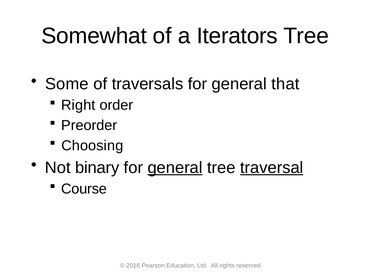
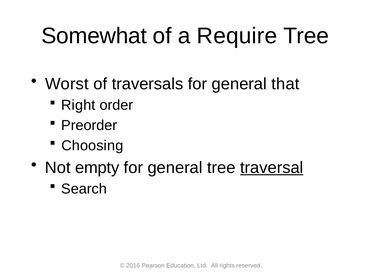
Iterators: Iterators -> Require (237, 36)
Some: Some -> Worst (67, 84)
binary: binary -> empty (97, 168)
general underline: present -> none (175, 168)
Course: Course -> Search (84, 189)
